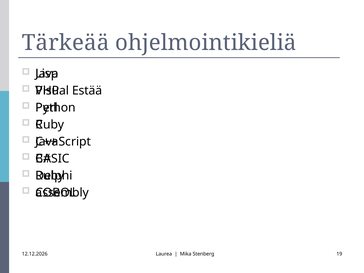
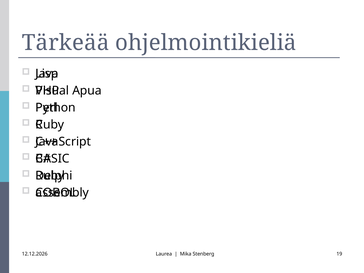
Estää: Estää -> Apua (87, 91)
